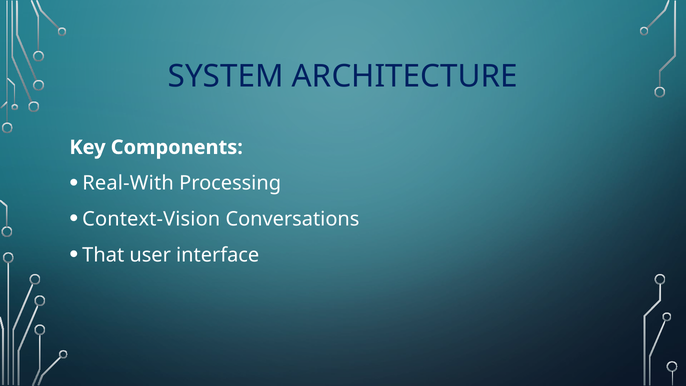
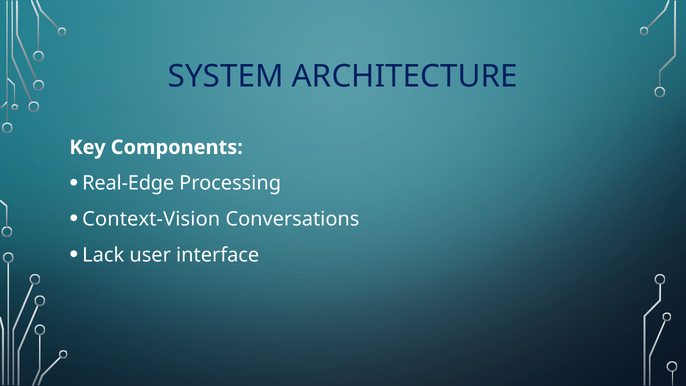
Real-With: Real-With -> Real-Edge (128, 183)
That: That -> Lack (103, 255)
